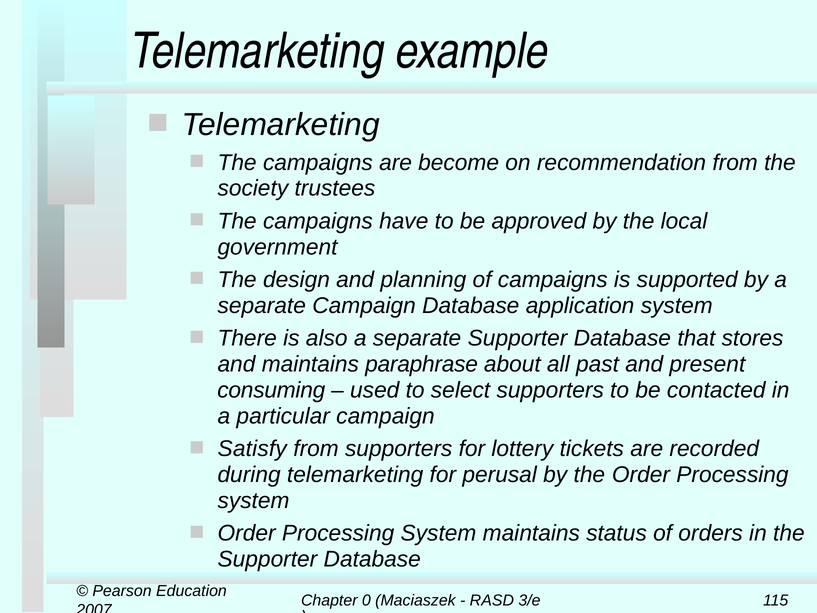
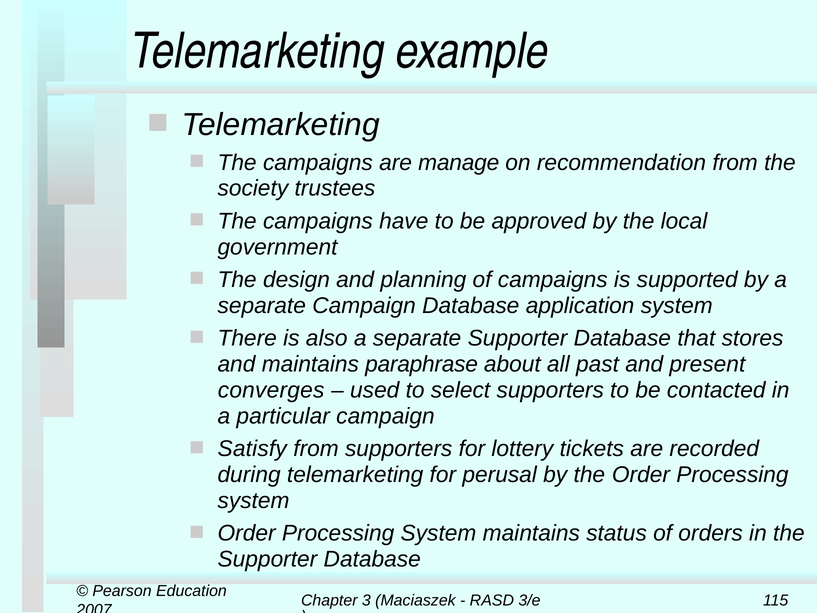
become: become -> manage (459, 163)
consuming: consuming -> converges (271, 390)
0: 0 -> 3 (366, 600)
